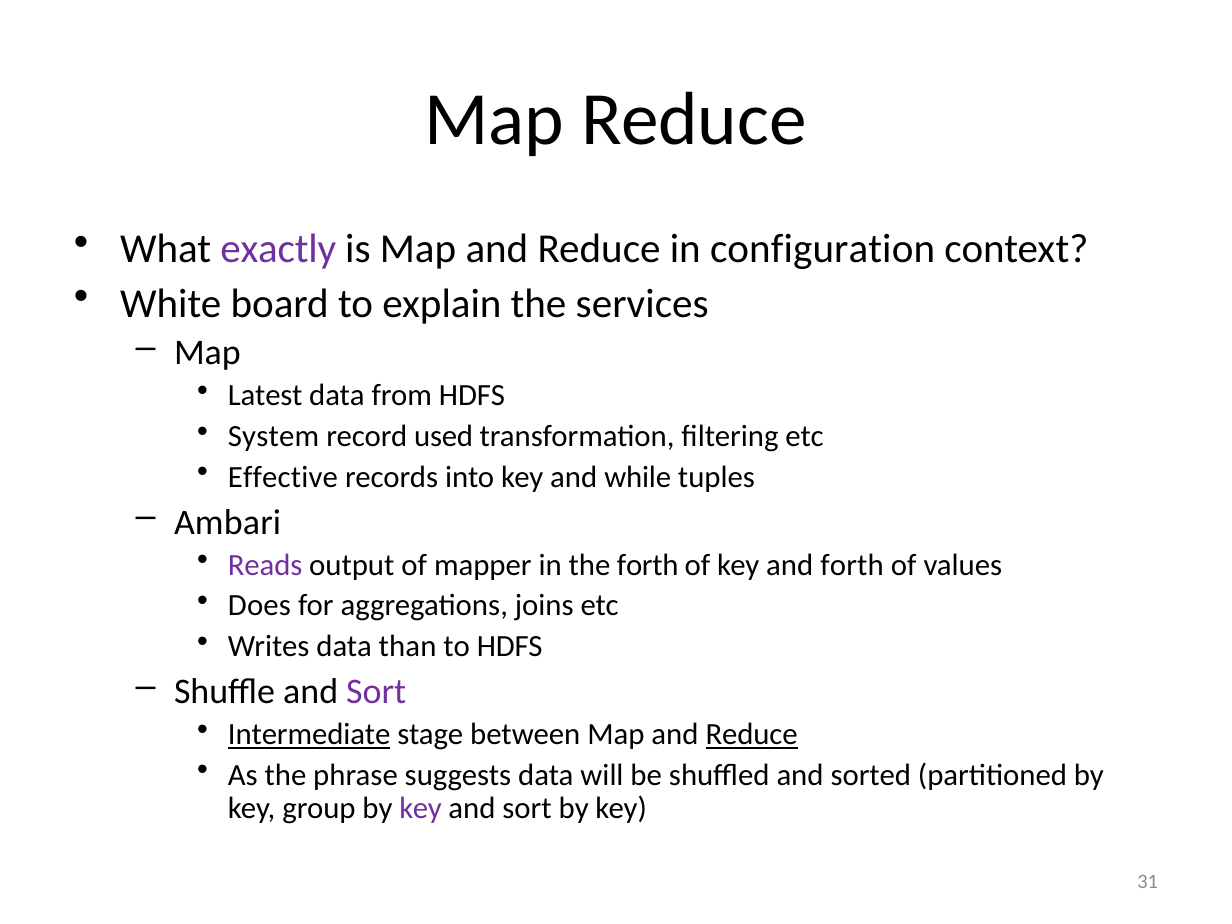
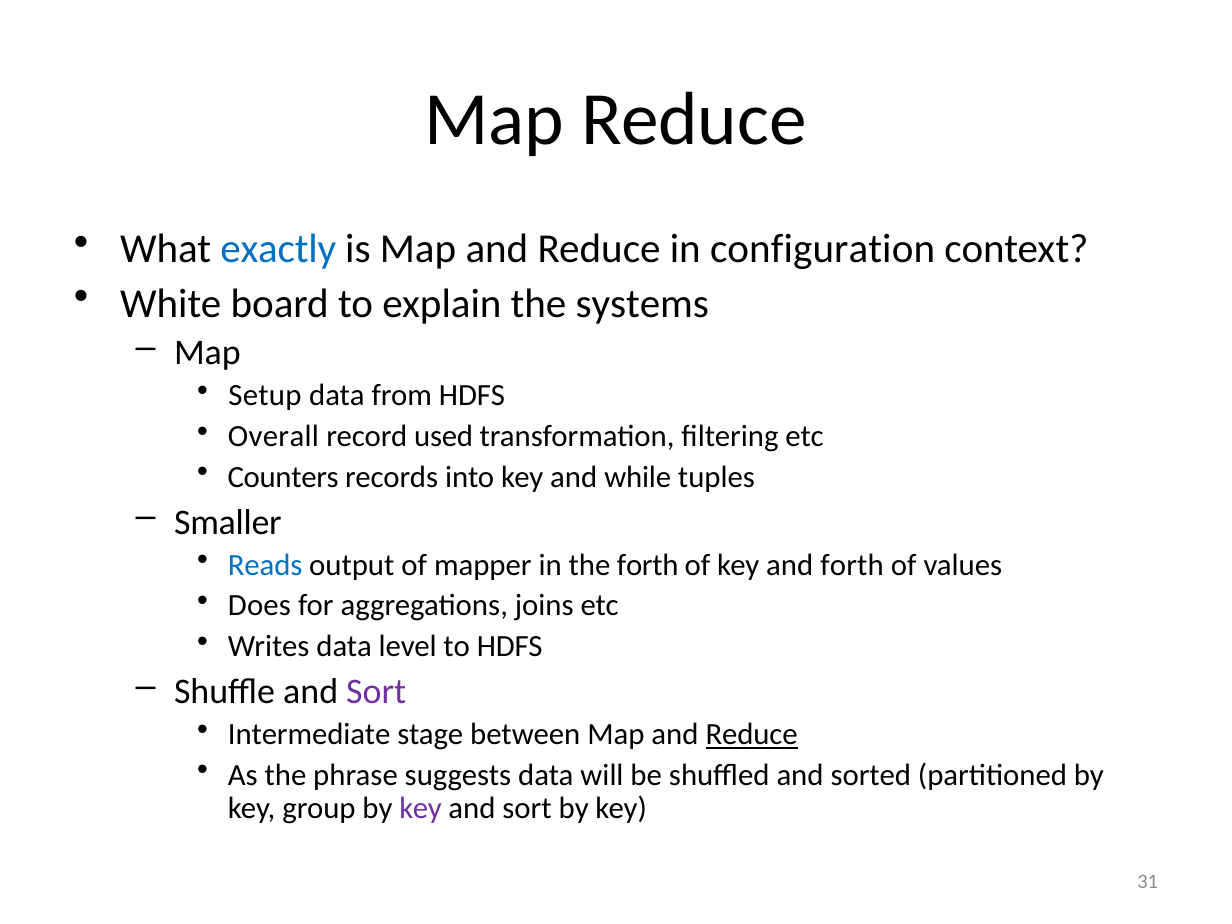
exactly colour: purple -> blue (278, 249)
services: services -> systems (642, 303)
Latest: Latest -> Setup (265, 396)
System: System -> Overall (273, 436)
Effective: Effective -> Counters (283, 477)
Ambari: Ambari -> Smaller (228, 522)
Reads colour: purple -> blue (265, 565)
than: than -> level (408, 646)
Intermediate underline: present -> none (309, 734)
